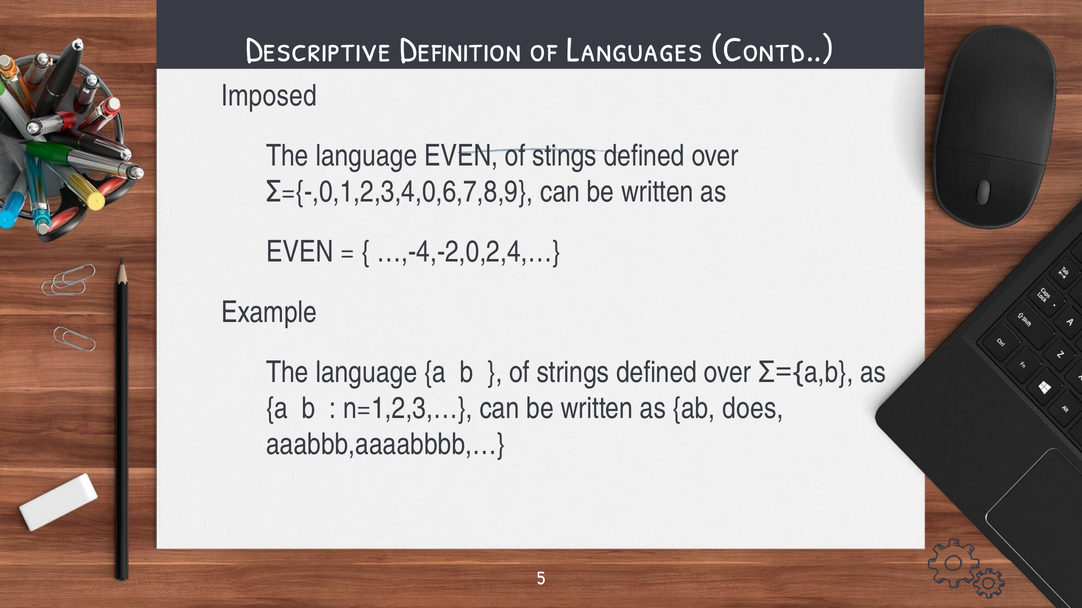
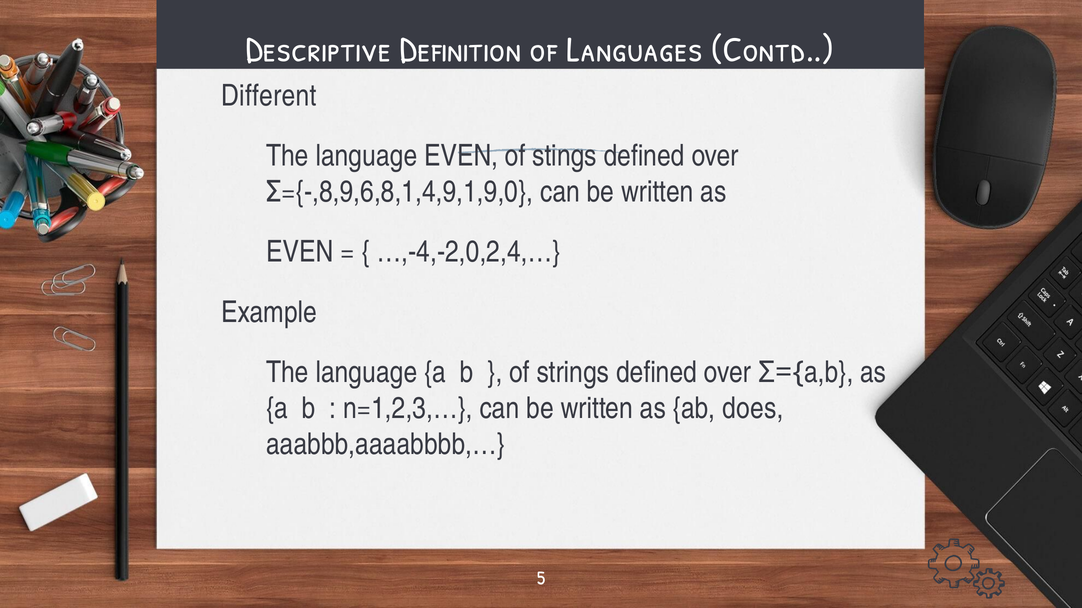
Imposed: Imposed -> Different (269, 96)
Σ={-,0,1,2,3,4,0,6,7,8,9: Σ={-,0,1,2,3,4,0,6,7,8,9 -> Σ={-,8,9,6,8,1,4,9,1,9,0 (400, 192)
